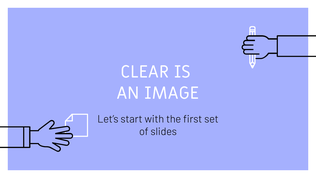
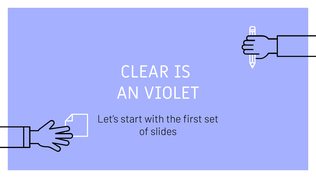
IMAGE: IMAGE -> VIOLET (172, 93)
